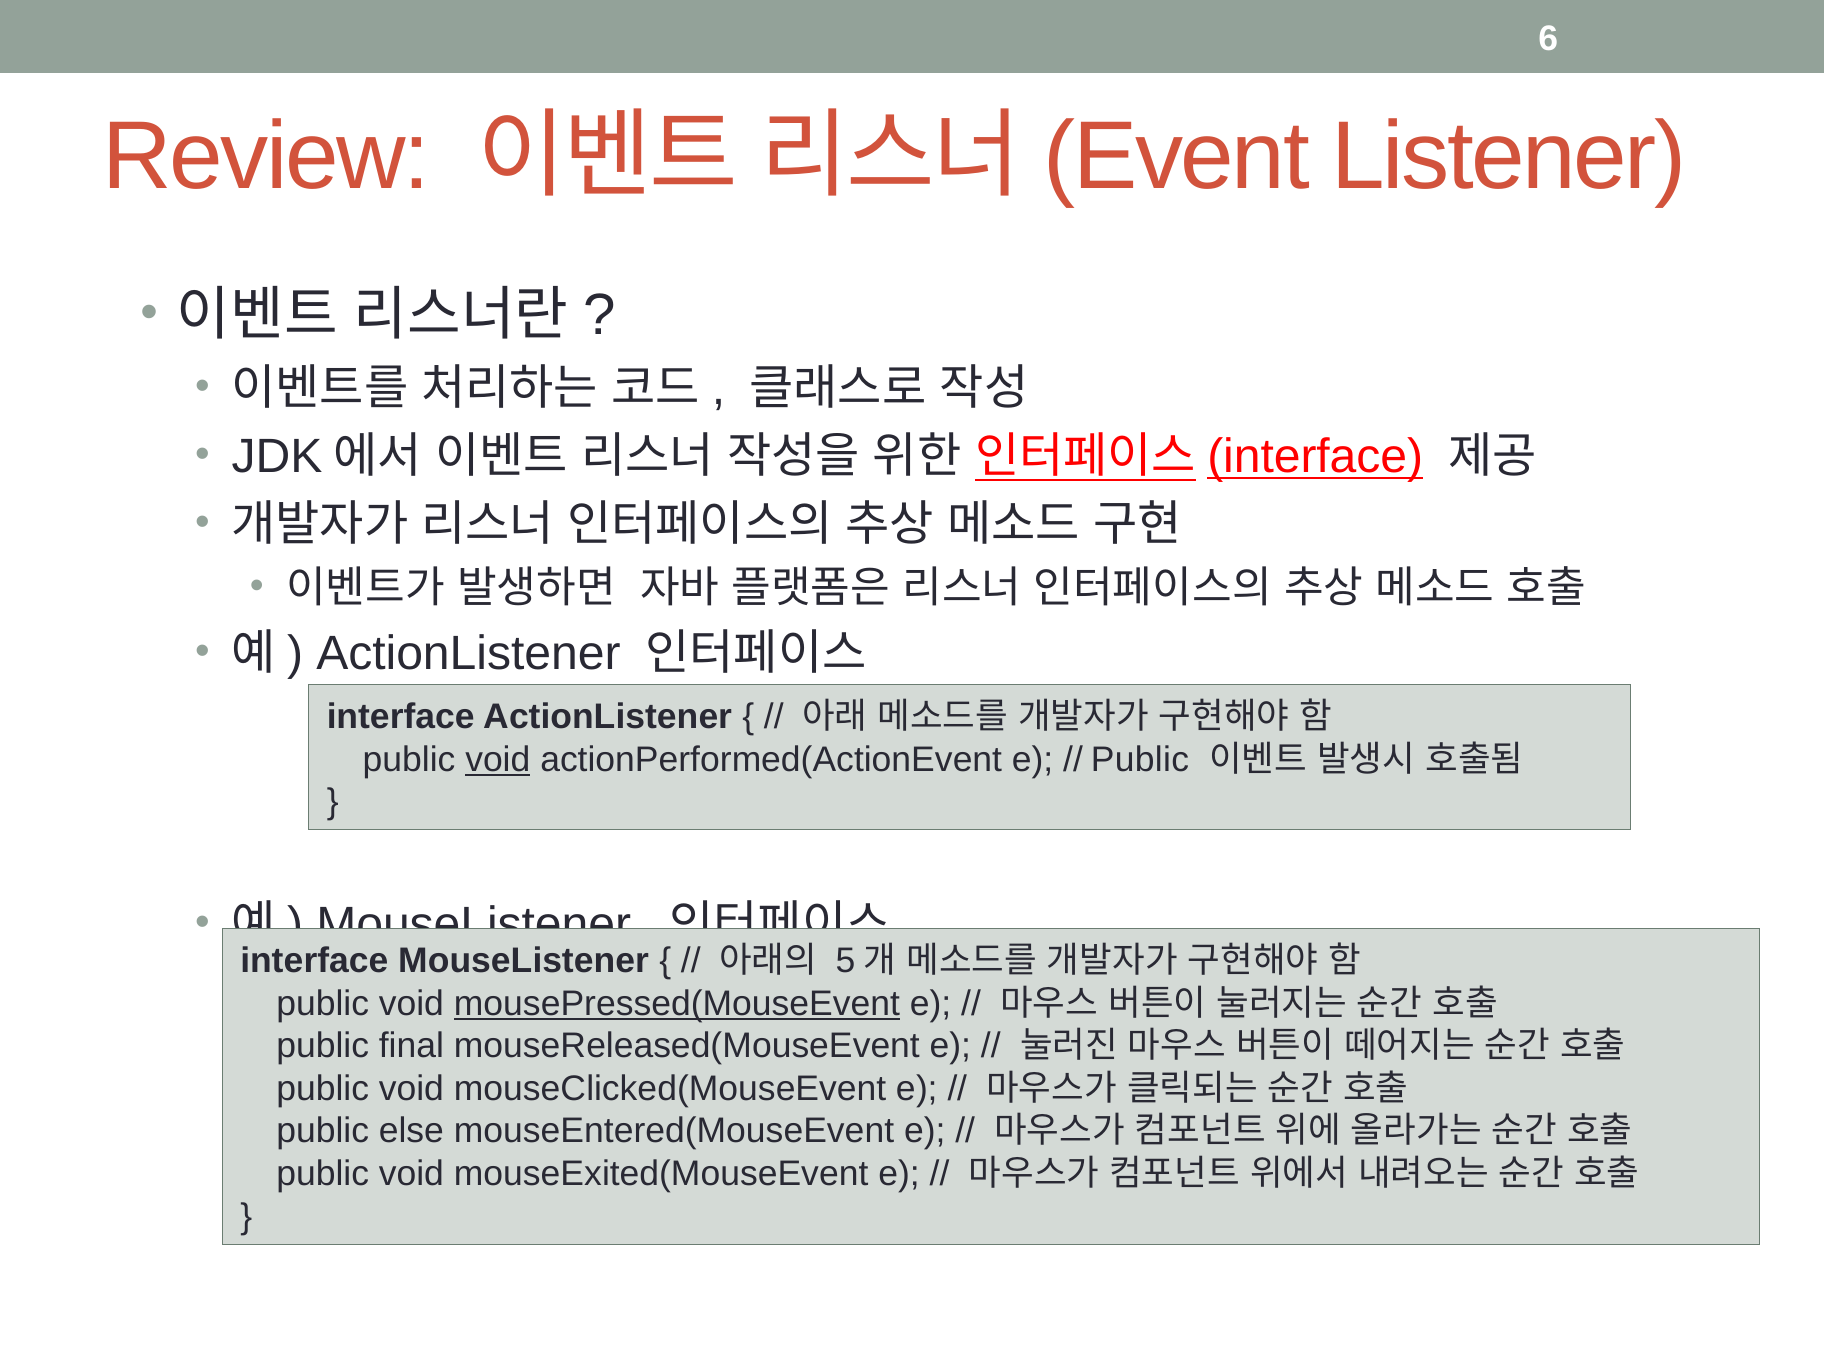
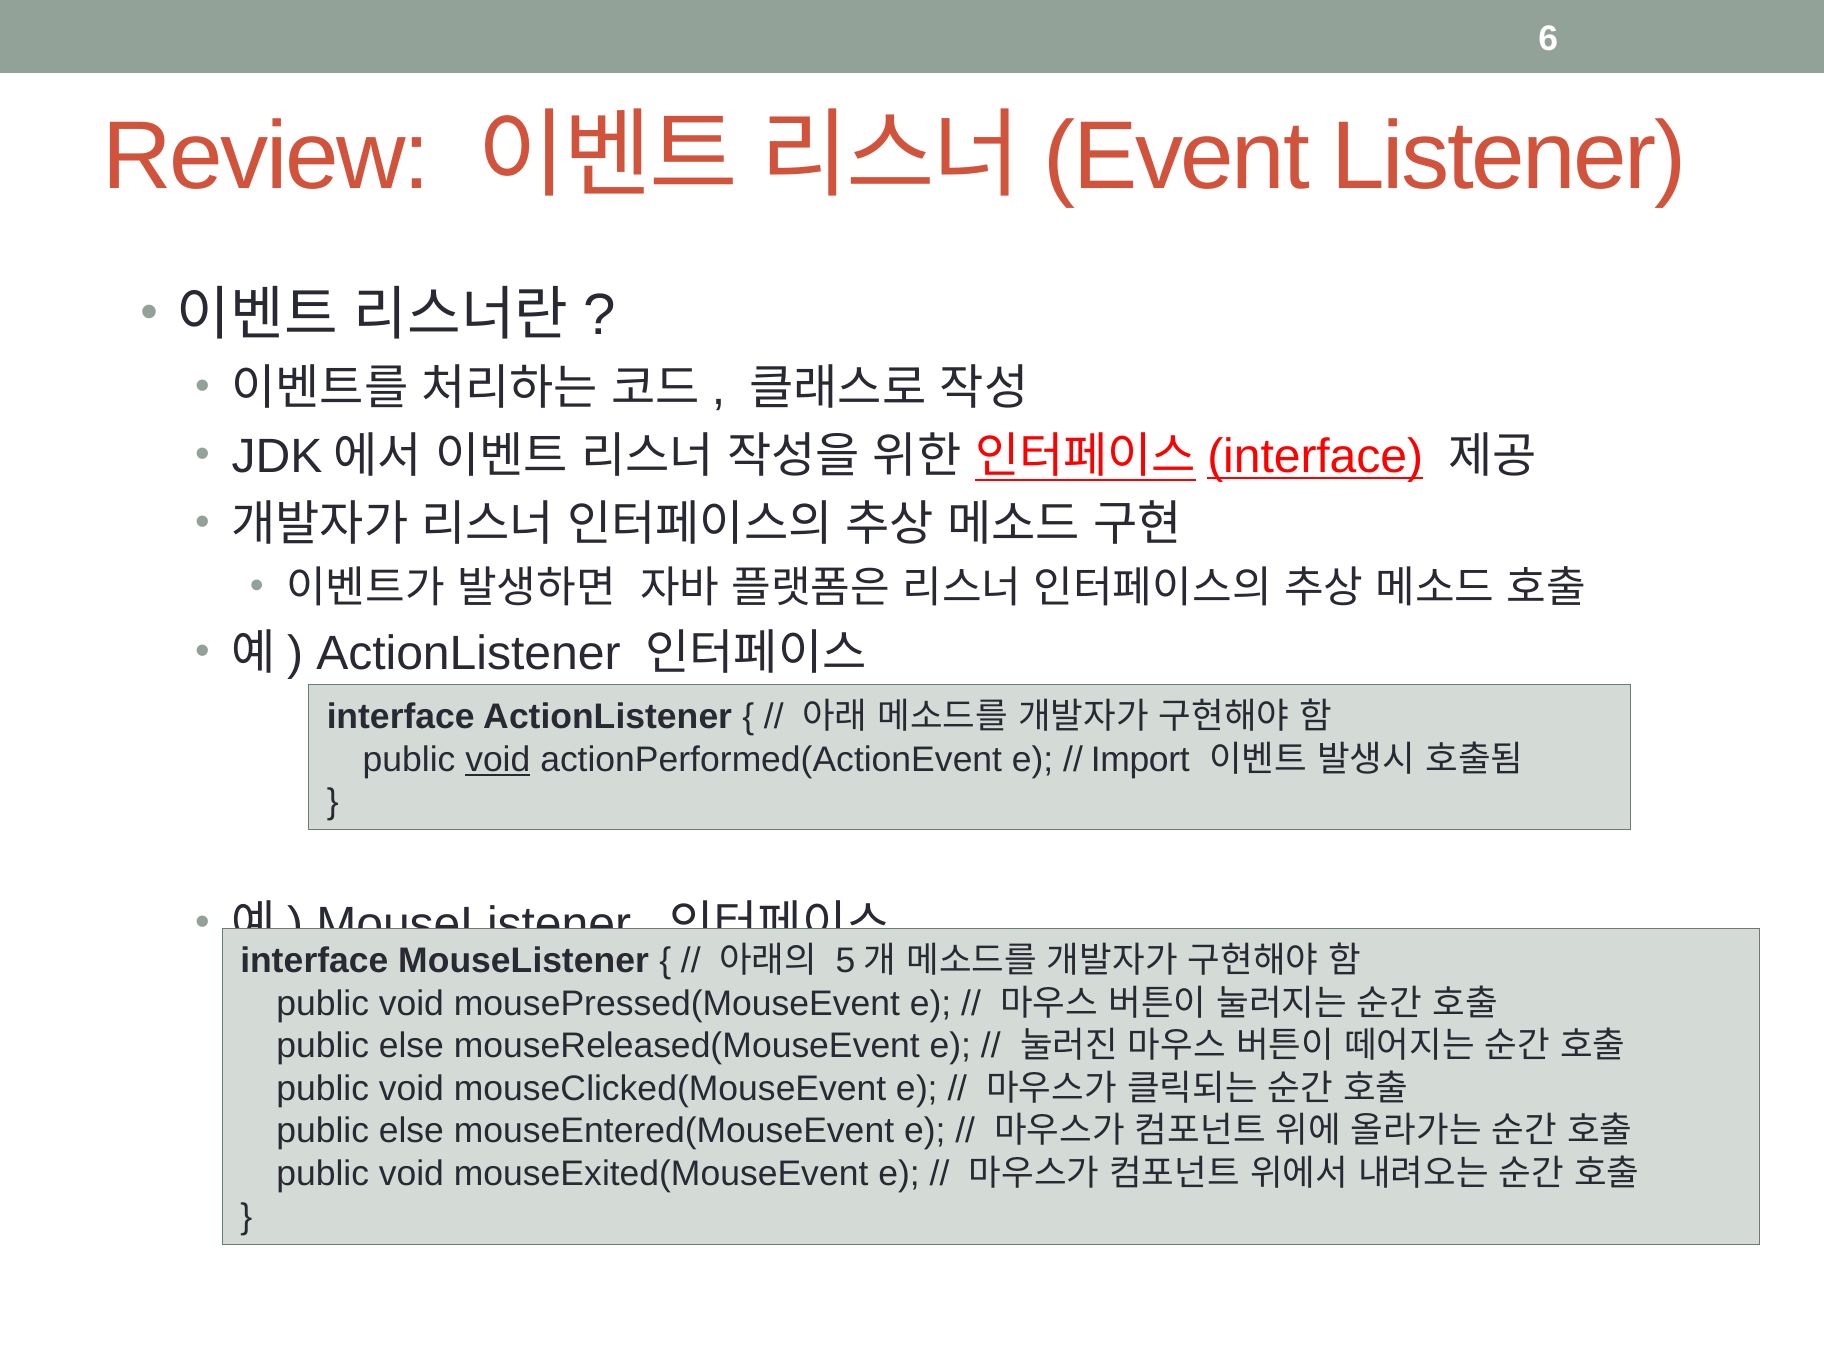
Public: Public -> Import (1140, 759)
mousePressed(MouseEvent underline: present -> none (677, 1003)
final: final -> else (411, 1046)
